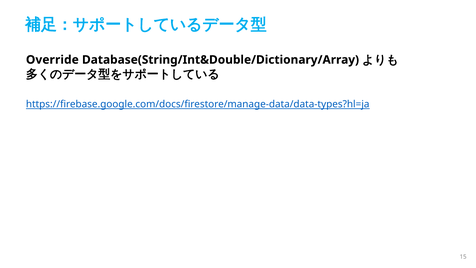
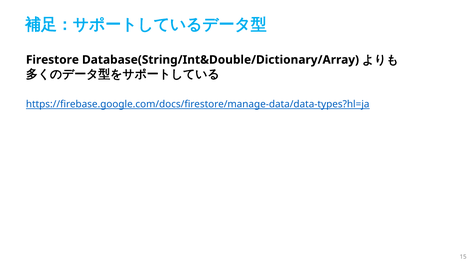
Override: Override -> Firestore (52, 60)
